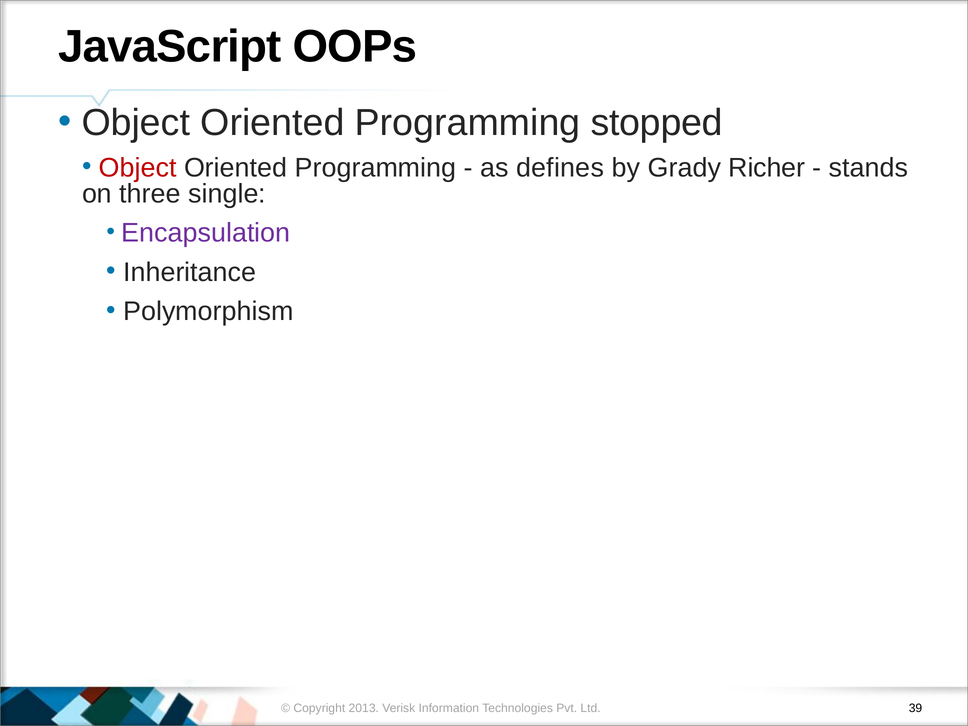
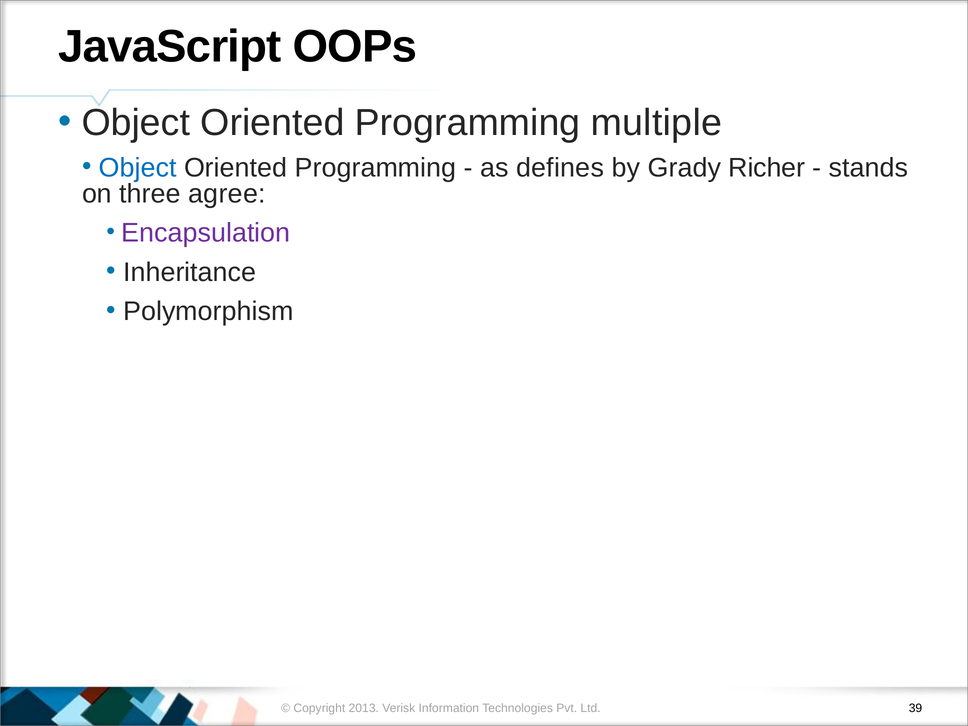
stopped: stopped -> multiple (656, 123)
Object colour: red -> blue (138, 168)
single: single -> agree (227, 194)
